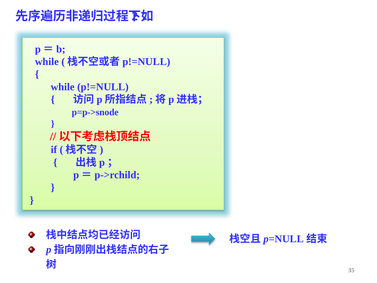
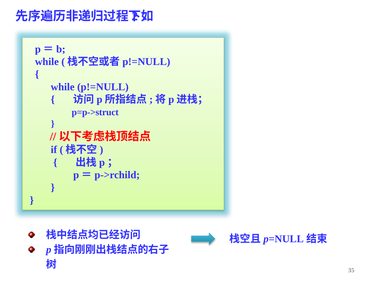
p=p->snode: p=p->snode -> p=p->struct (95, 112)
